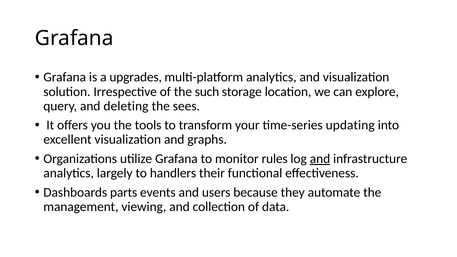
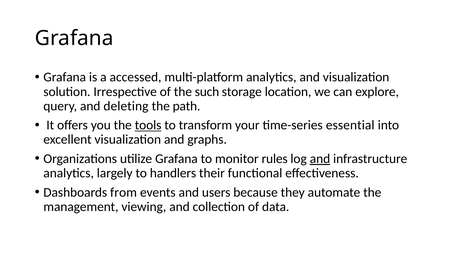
upgrades: upgrades -> accessed (136, 77)
sees: sees -> path (187, 106)
tools underline: none -> present (148, 125)
updating: updating -> essential (350, 125)
parts: parts -> from (124, 192)
